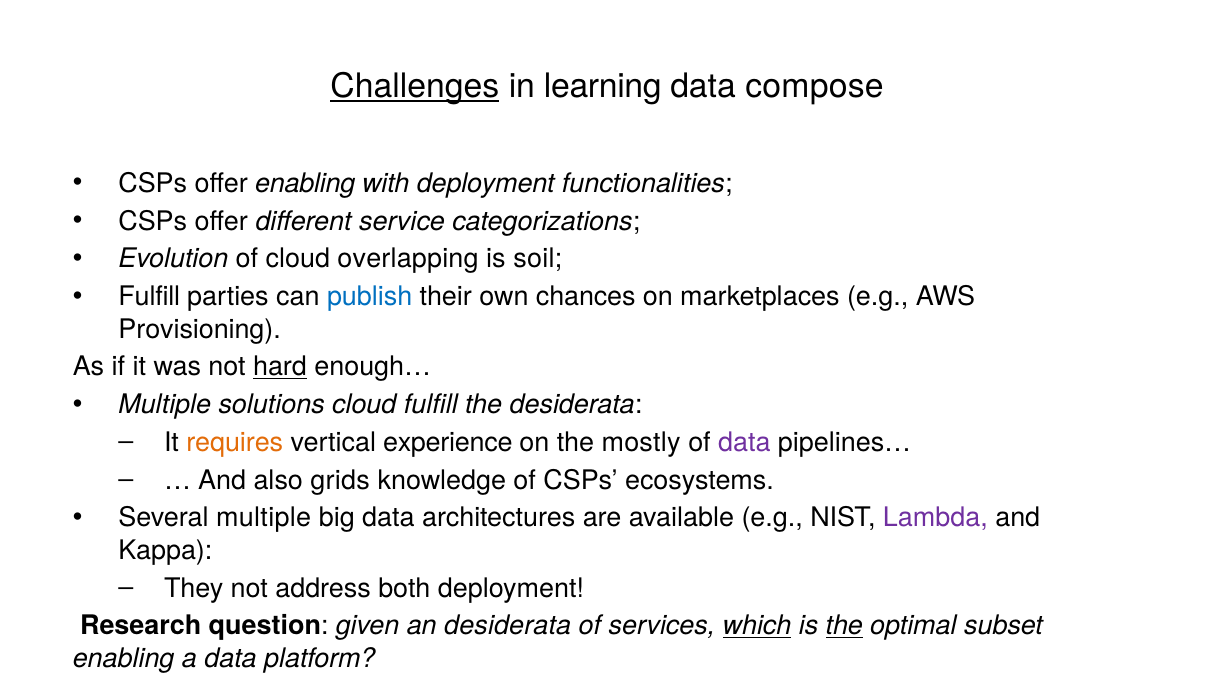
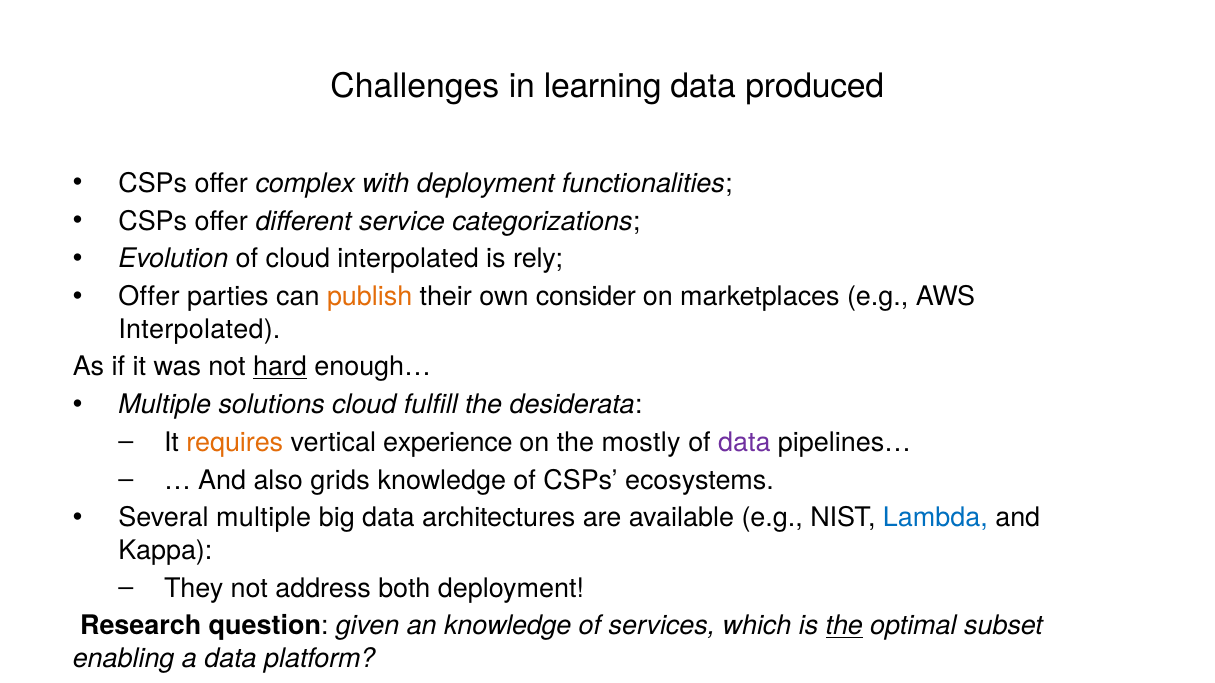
Challenges underline: present -> none (415, 87)
compose: compose -> produced (815, 87)
offer enabling: enabling -> complex (305, 184)
cloud overlapping: overlapping -> interpolated (408, 259)
soil: soil -> rely (538, 259)
Fulfill: Fulfill -> Offer (149, 297)
publish colour: blue -> orange (370, 297)
chances: chances -> consider (586, 297)
Provisioning: Provisioning -> Interpolated (199, 329)
Lambda colour: purple -> blue (935, 518)
an desiderata: desiderata -> knowledge (508, 626)
which underline: present -> none (757, 626)
